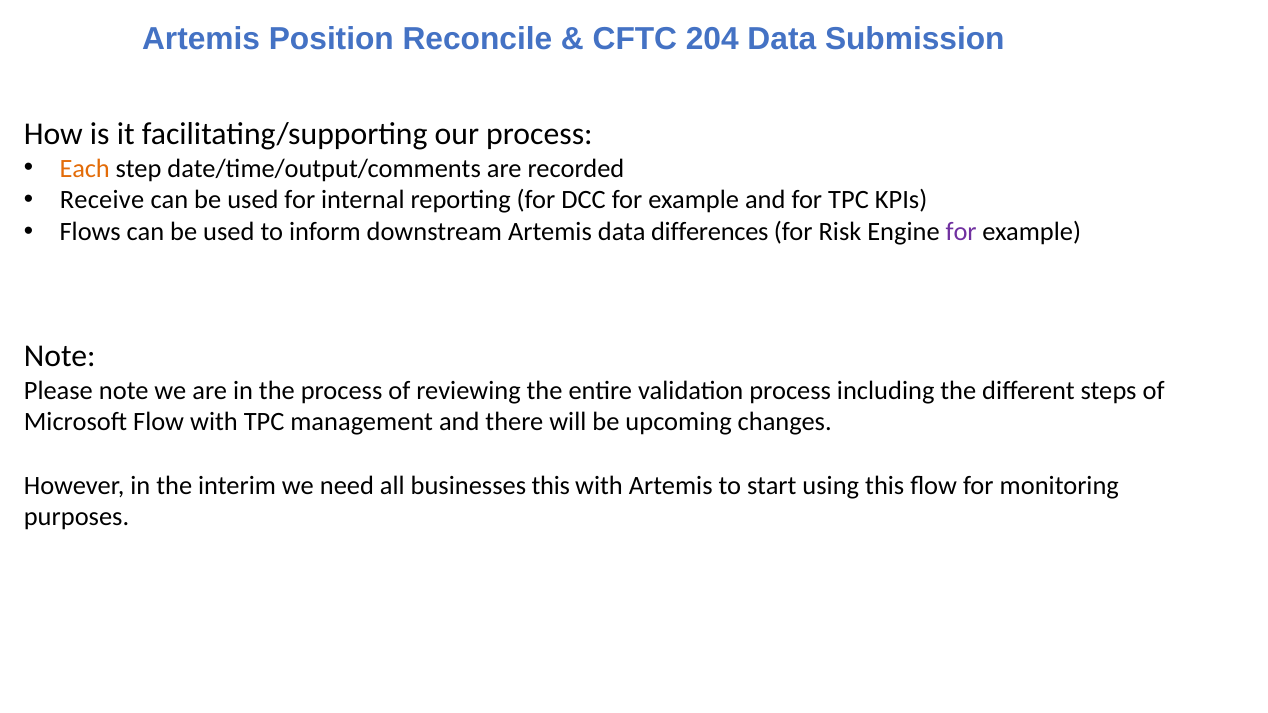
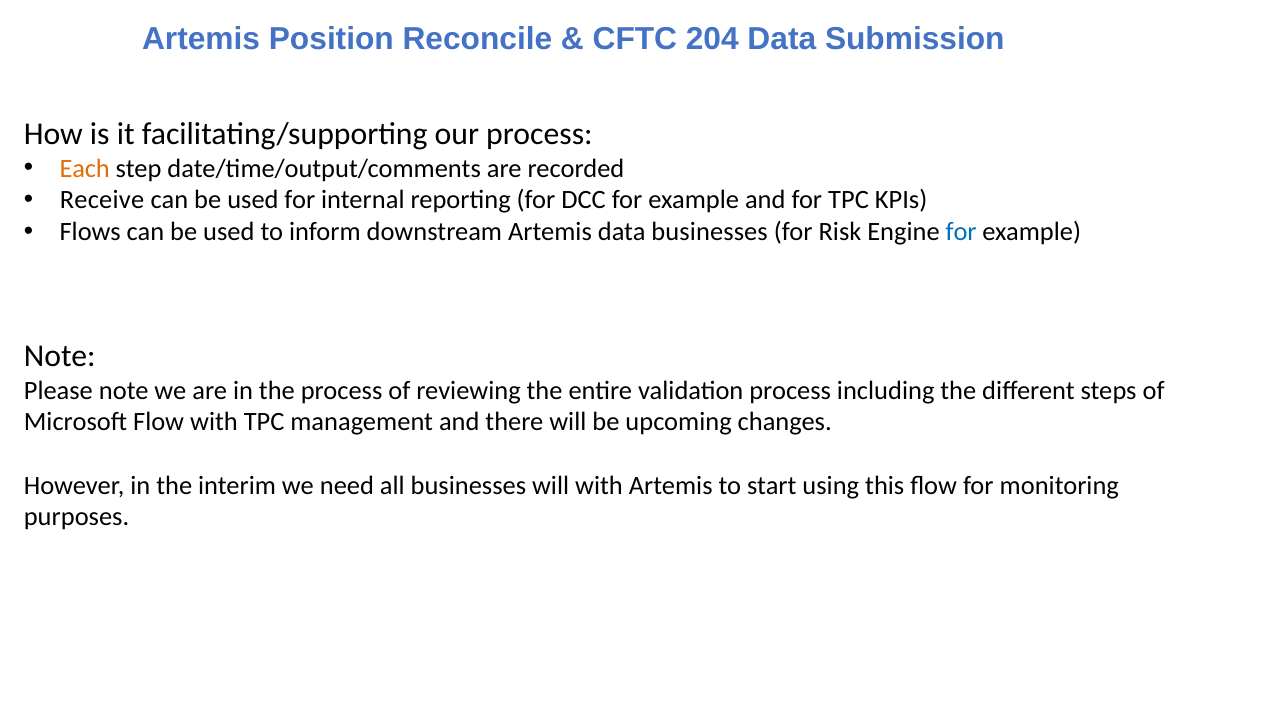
data differences: differences -> businesses (710, 232)
for colour: purple -> blue (961, 232)
businesses this: this -> will (551, 486)
